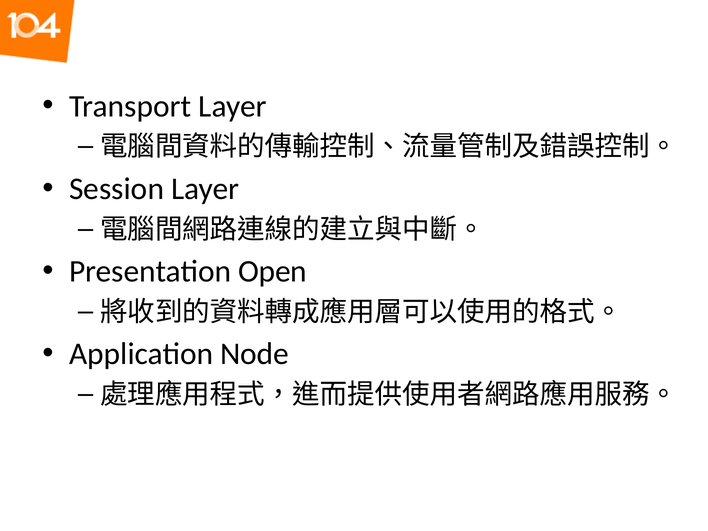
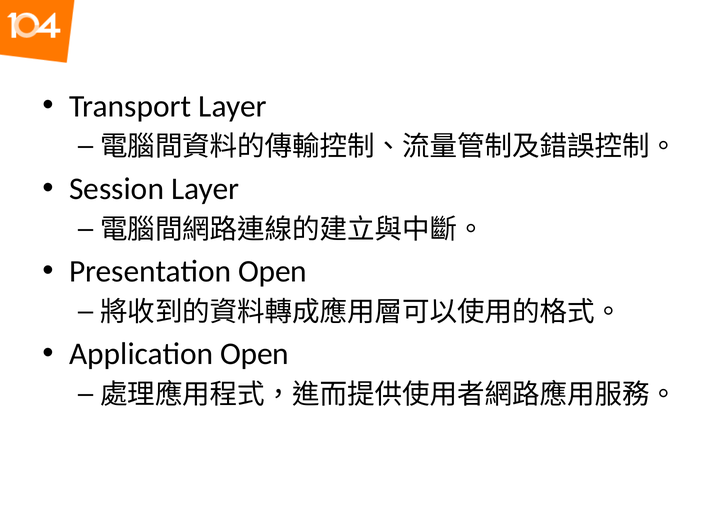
Application Node: Node -> Open (255, 354)
